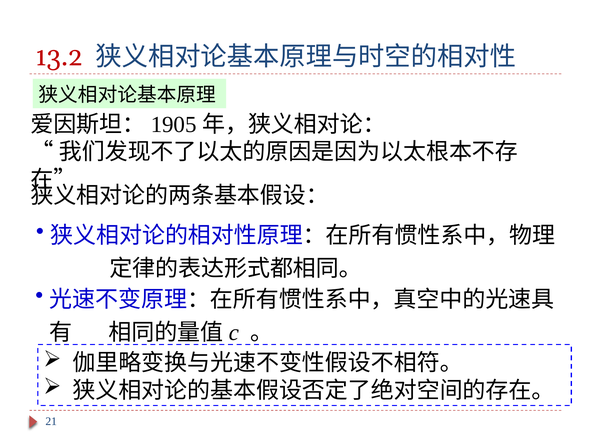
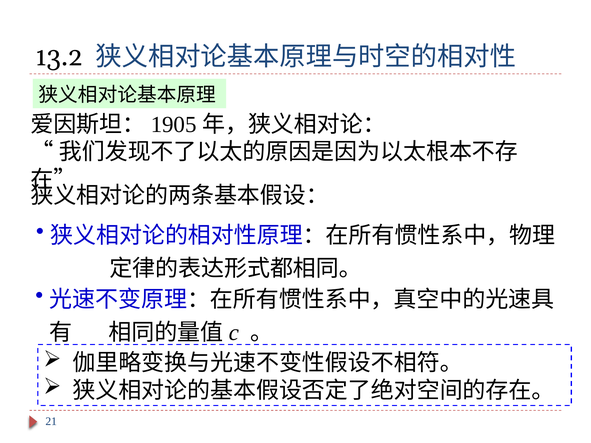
13.2 colour: red -> black (59, 57)
